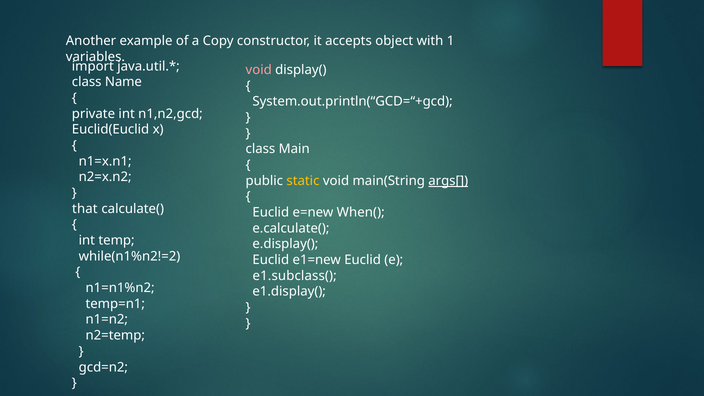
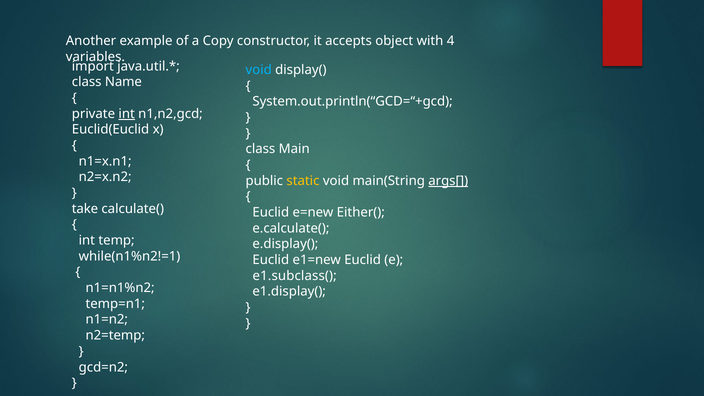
1: 1 -> 4 (451, 41)
void colour: pink -> light blue (259, 70)
int underline: none -> present (127, 114)
that: that -> take (85, 209)
When(: When( -> Either( (361, 212)
while(n1%n2!=2: while(n1%n2!=2 -> while(n1%n2!=1 (129, 256)
